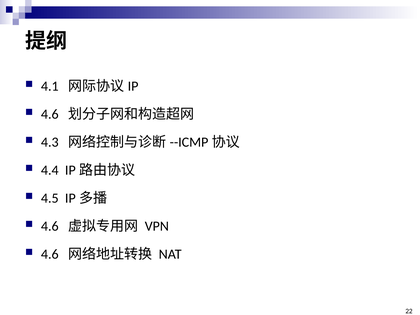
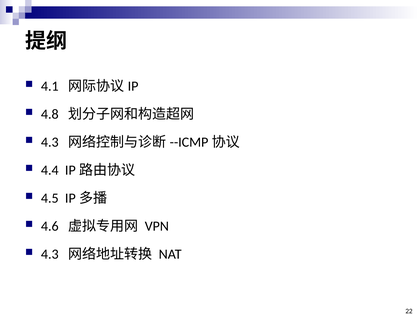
4.6: 4.6 -> 4.8 (50, 114)
4.6: 4.6 -> 4.3 (50, 254)
